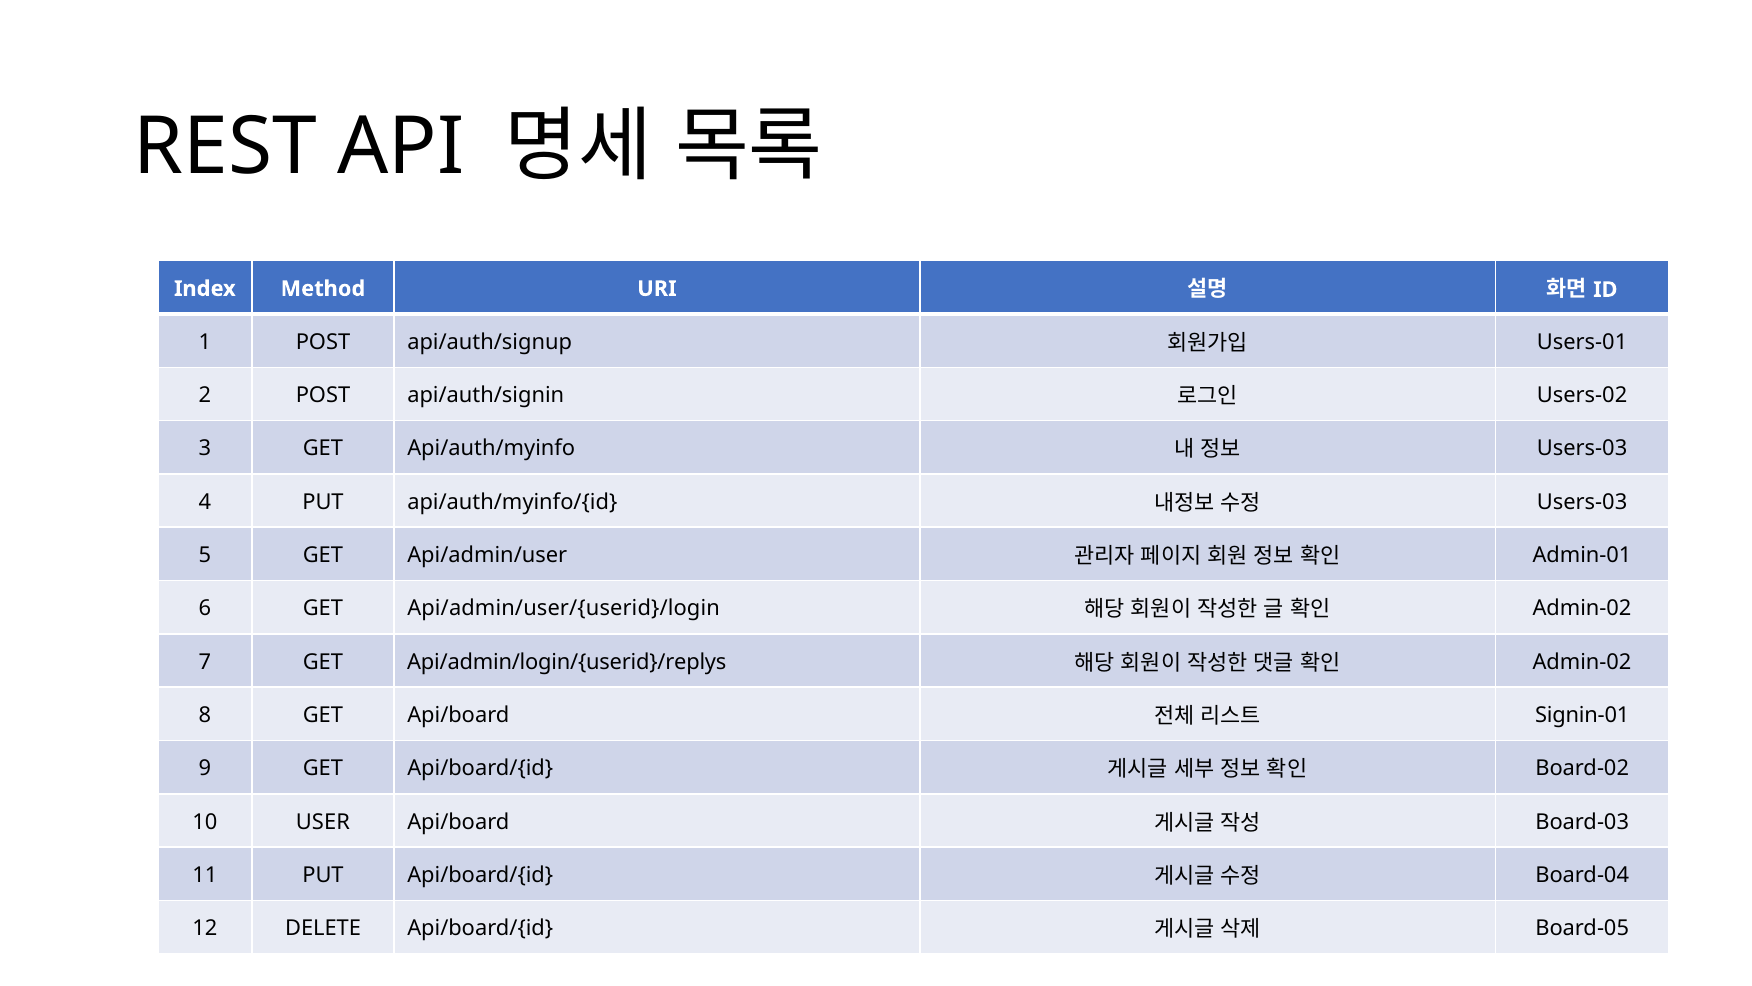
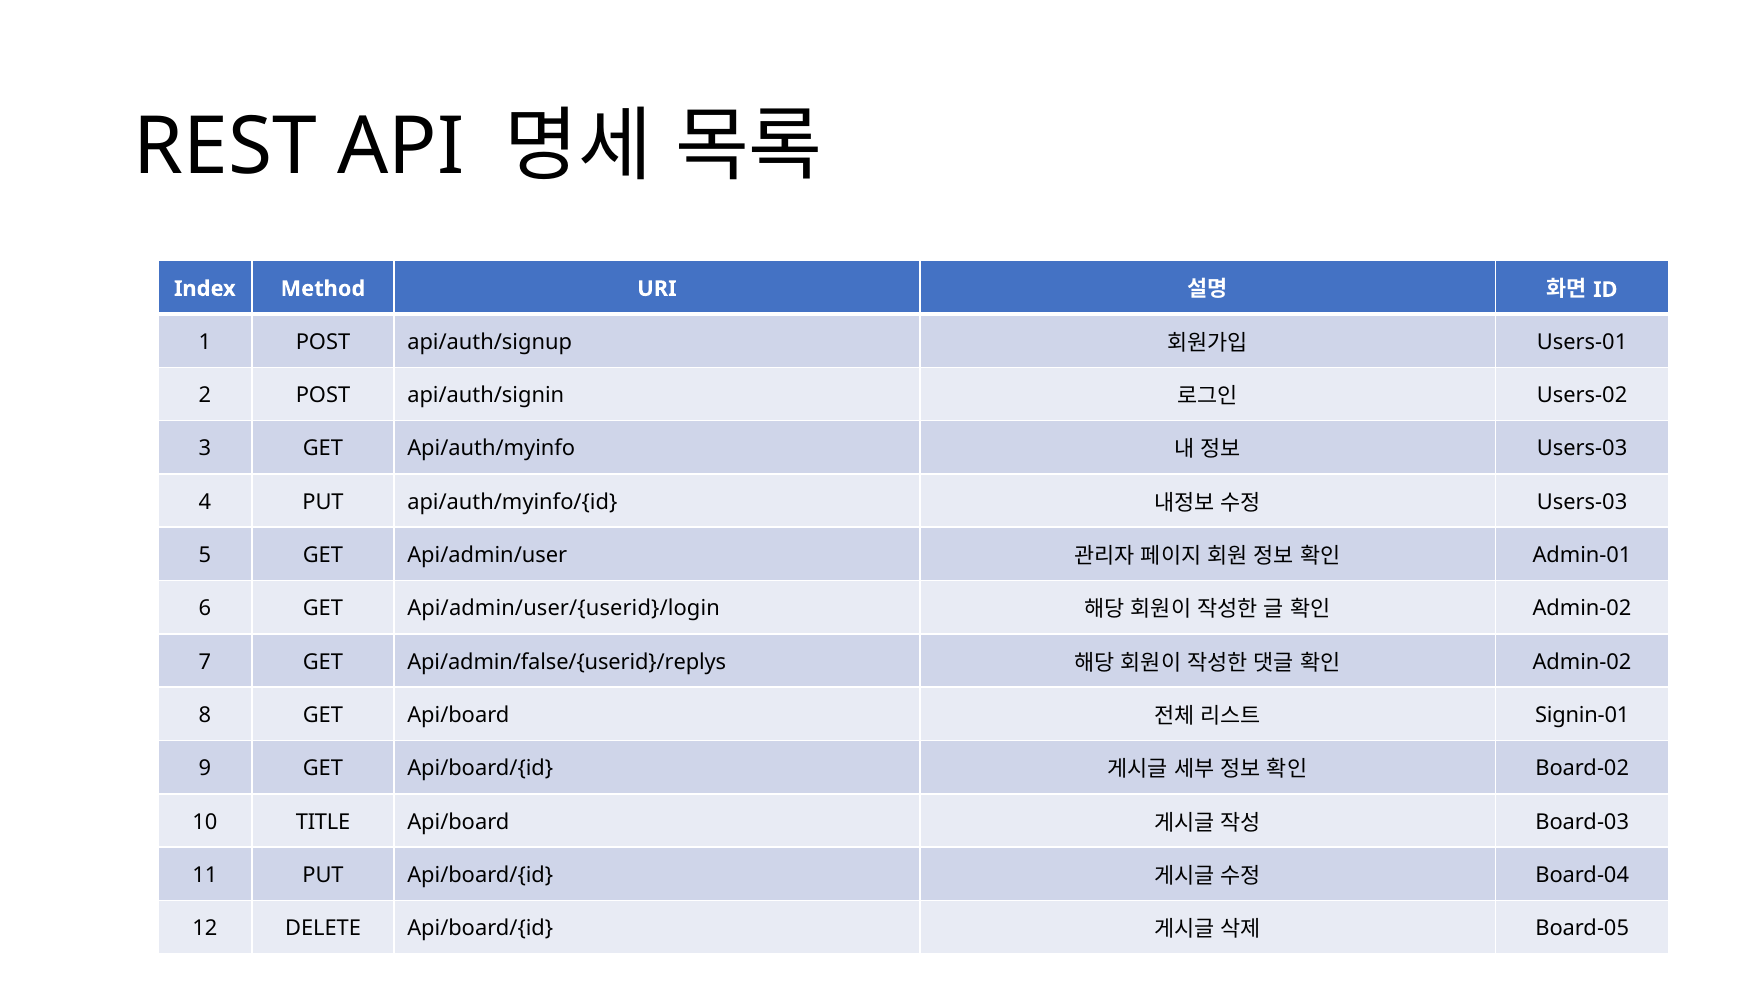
Api/admin/login/{userid}/replys: Api/admin/login/{userid}/replys -> Api/admin/false/{userid}/replys (567, 662)
USER: USER -> TITLE (323, 821)
